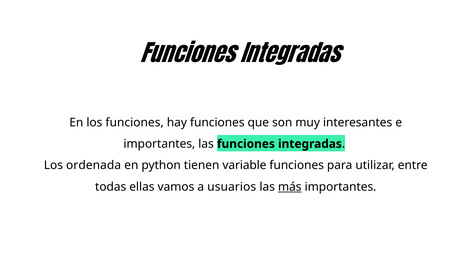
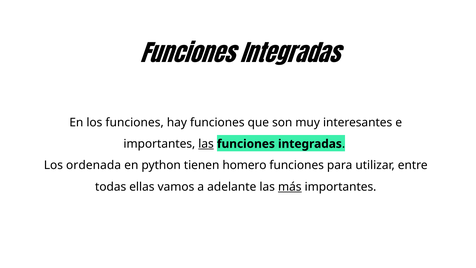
las underline: none -> present (206, 144)
variable: variable -> homero (244, 165)
usuarios: usuarios -> adelante (232, 187)
